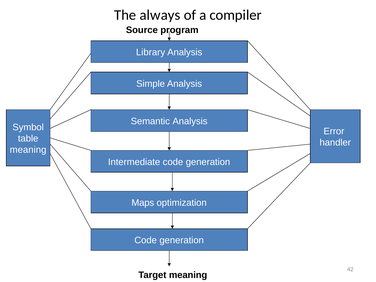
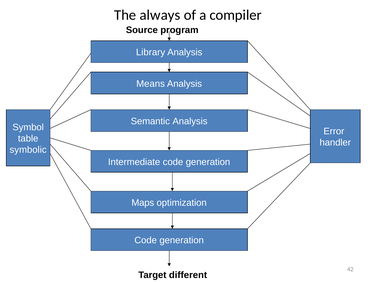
Simple: Simple -> Means (151, 84)
meaning: meaning -> symbolic (28, 150)
Target meaning: meaning -> different (188, 275)
